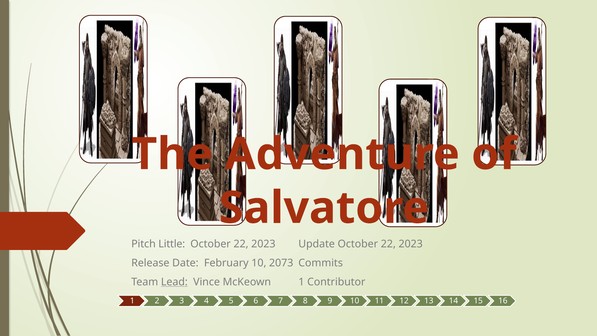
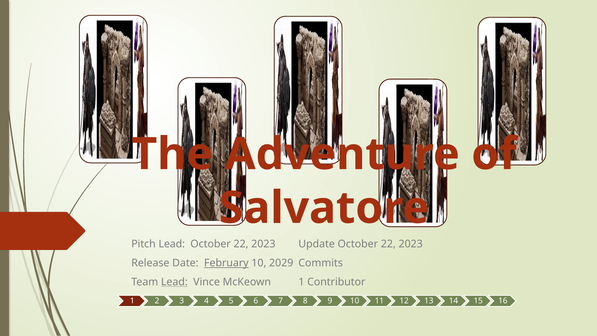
Pitch Little: Little -> Lead (172, 244)
February underline: none -> present (226, 263)
2073: 2073 -> 2029 (281, 263)
